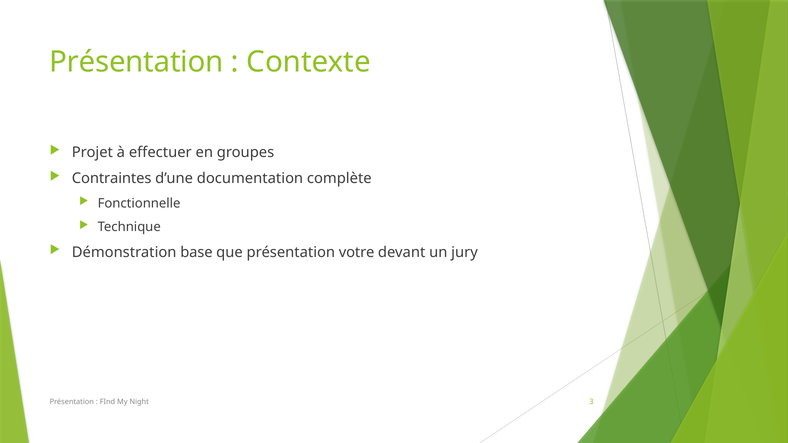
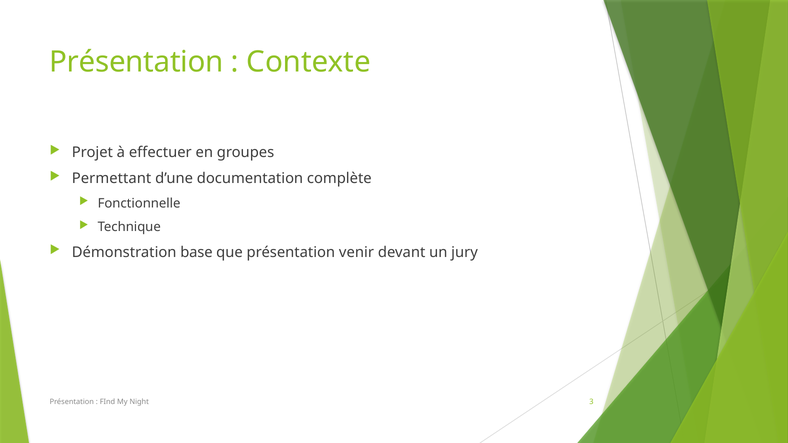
Contraintes: Contraintes -> Permettant (112, 178)
votre: votre -> venir (357, 252)
